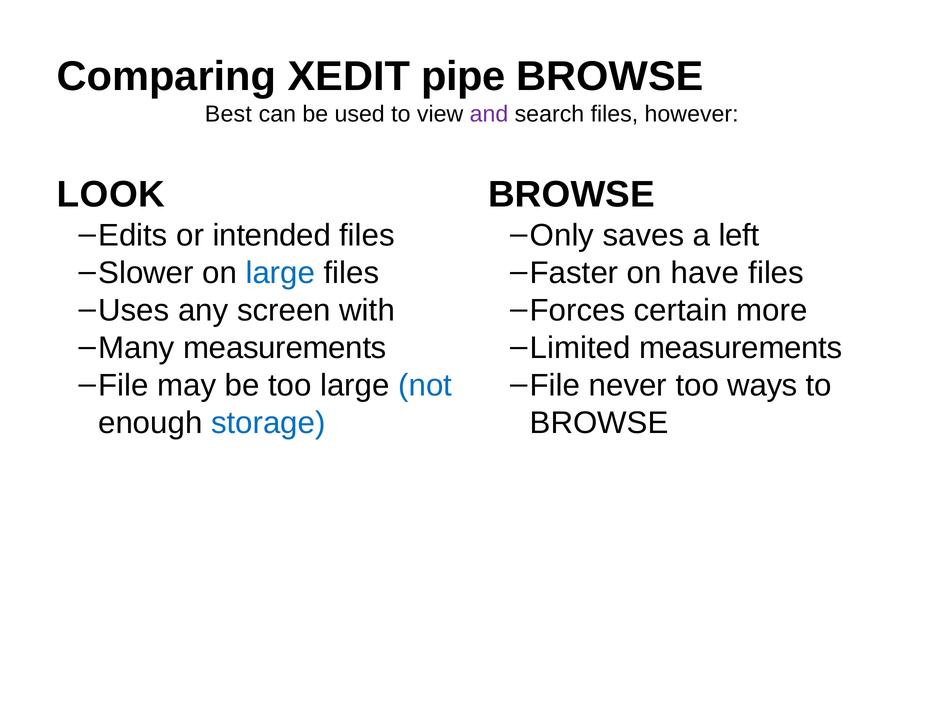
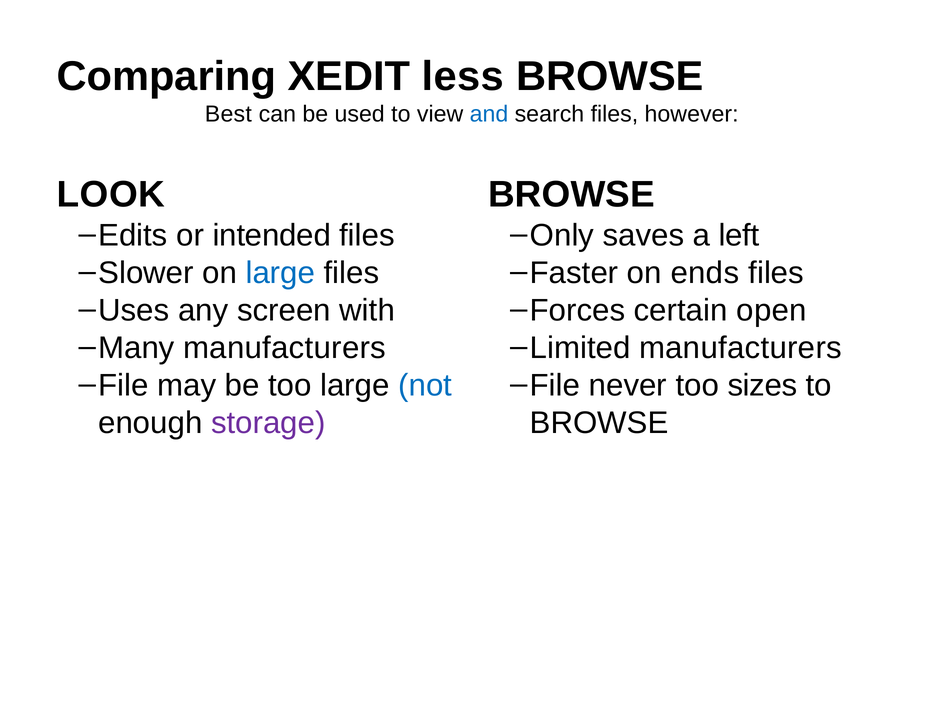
pipe: pipe -> less (463, 76)
and colour: purple -> blue (489, 114)
have: have -> ends (705, 273)
more: more -> open (772, 310)
Many measurements: measurements -> manufacturers (285, 348)
Limited measurements: measurements -> manufacturers (740, 348)
ways: ways -> sizes (762, 385)
storage colour: blue -> purple (268, 423)
